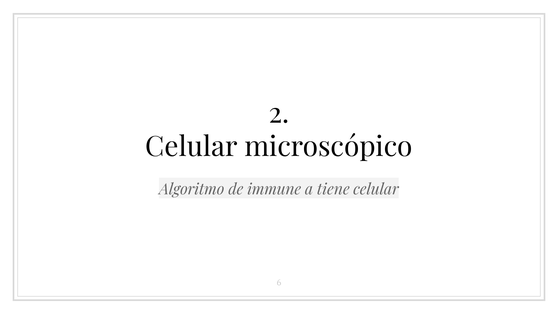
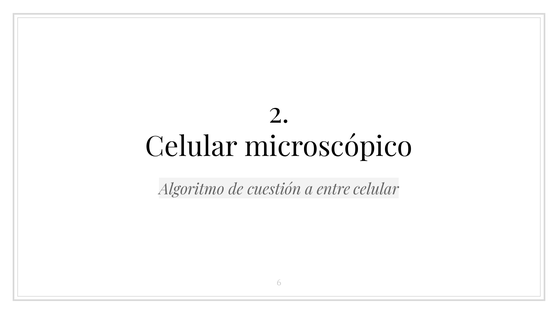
immune: immune -> cuestión (274, 189)
tiene: tiene -> entre (333, 189)
